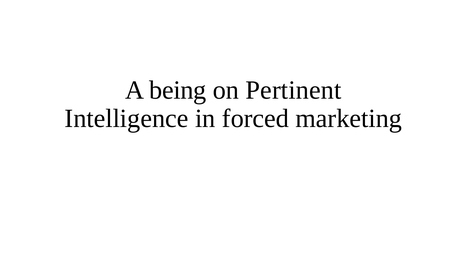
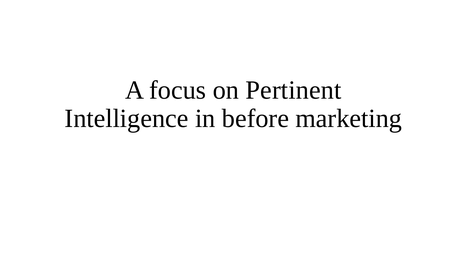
being: being -> focus (178, 90)
forced: forced -> before (255, 118)
